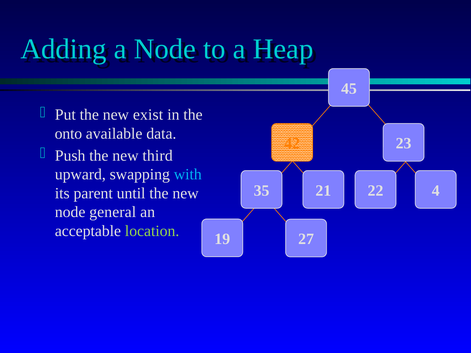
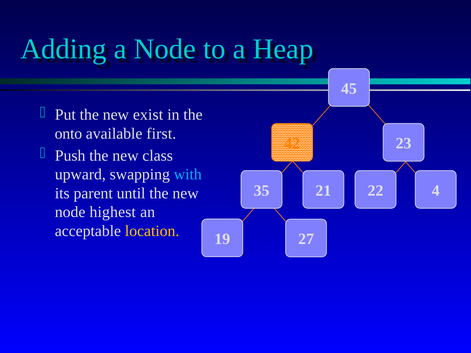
data: data -> first (161, 134)
third: third -> class (158, 156)
general: general -> highest (113, 212)
location colour: light green -> yellow (152, 231)
